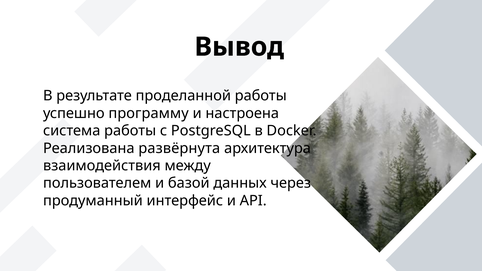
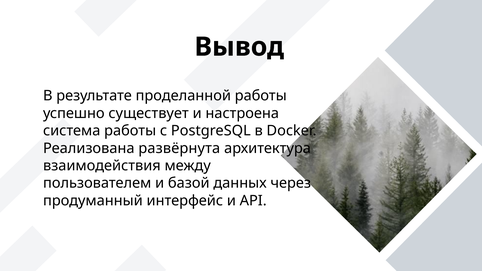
программу: программу -> существует (149, 113)
